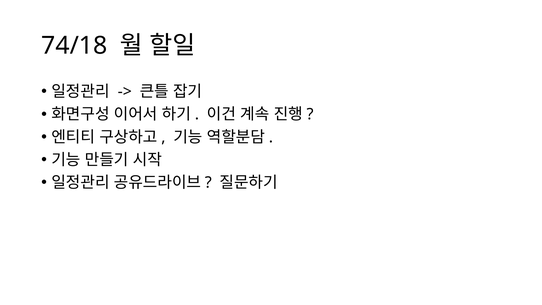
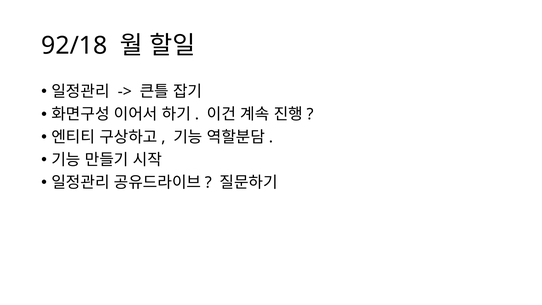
74/18: 74/18 -> 92/18 (74, 46)
